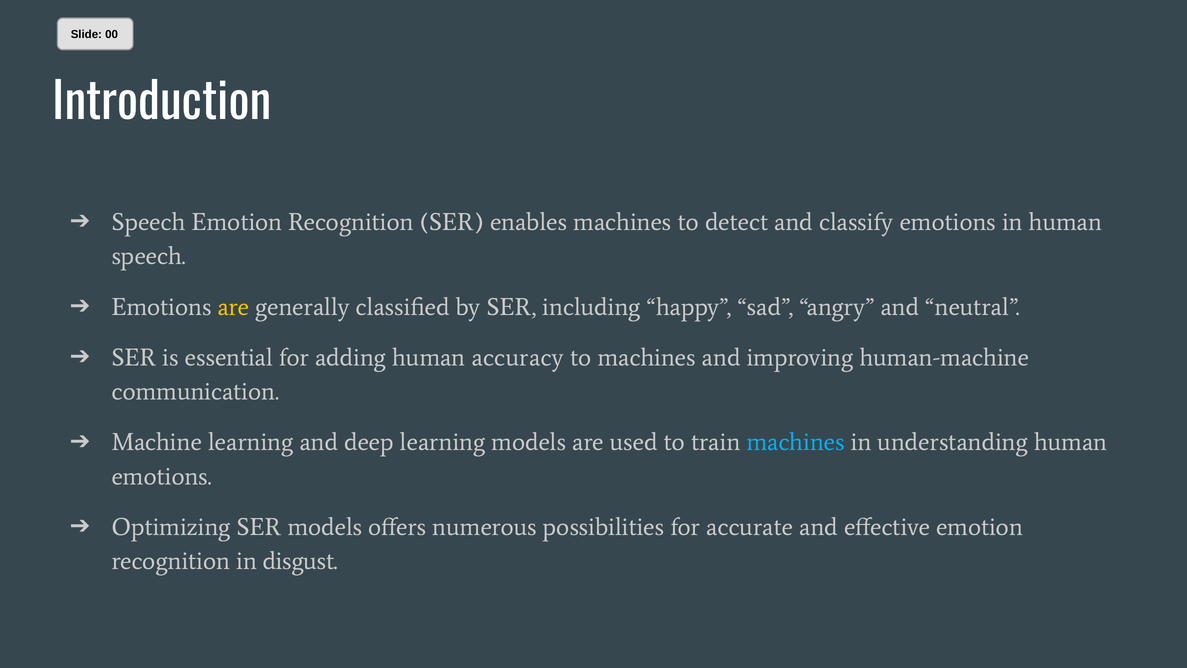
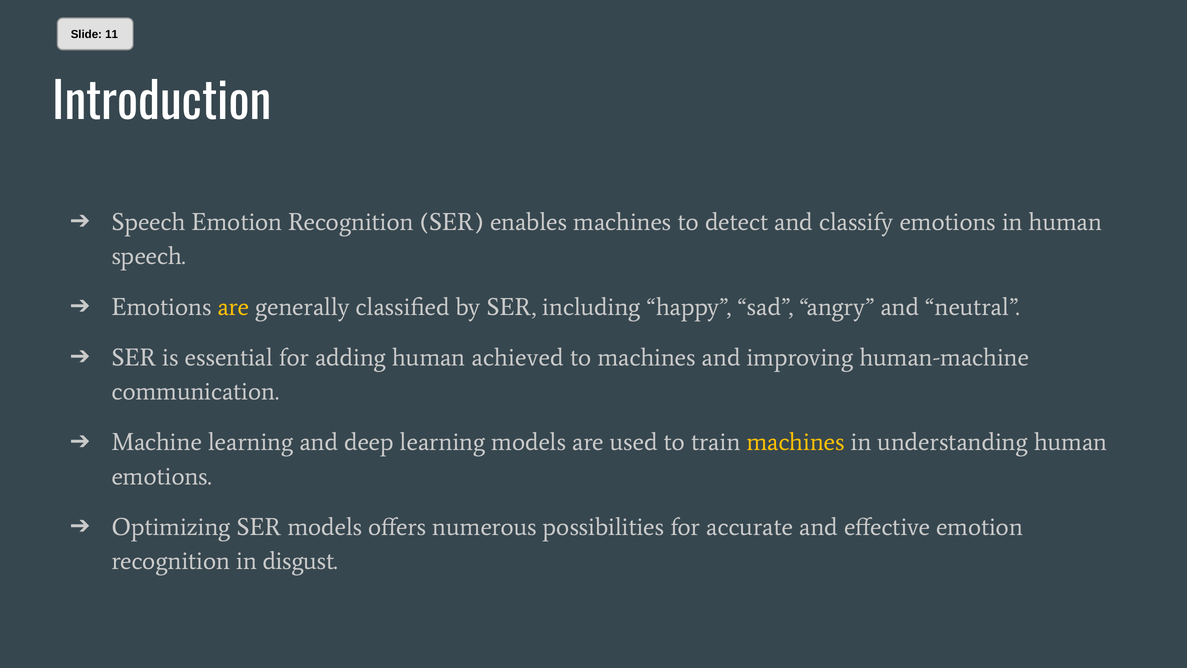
00: 00 -> 11 (112, 35)
accuracy: accuracy -> achieved (518, 357)
machines colour: light blue -> yellow (796, 442)
